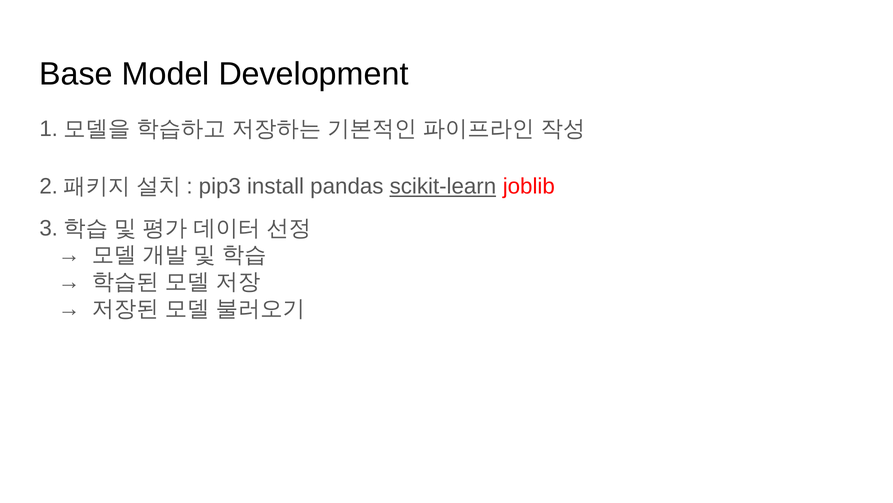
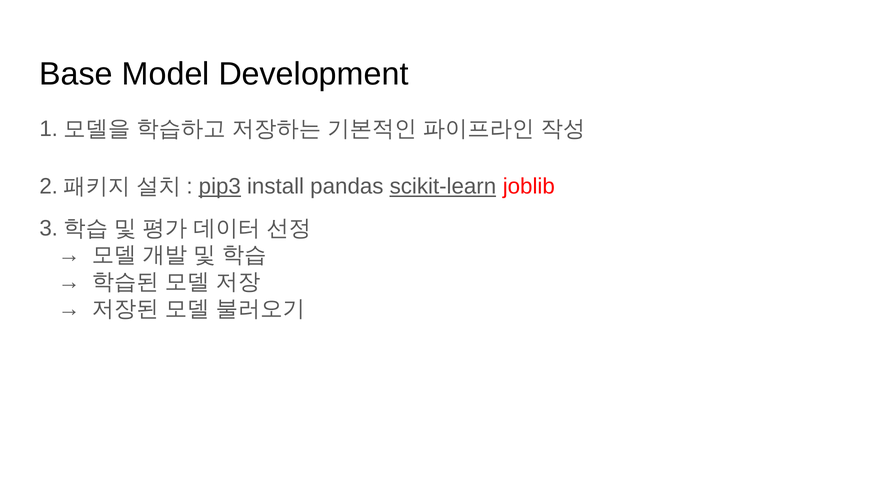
pip3 underline: none -> present (220, 186)
